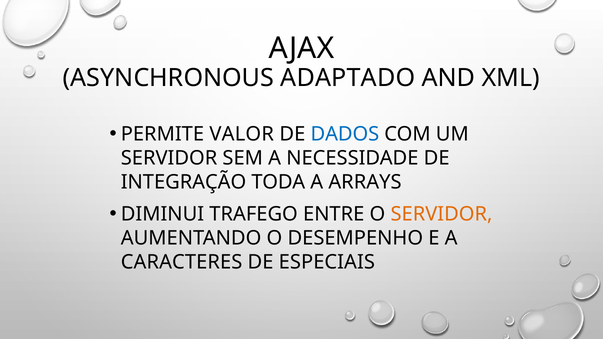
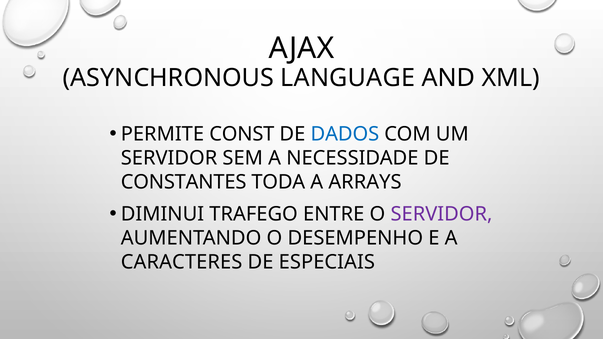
ADAPTADO: ADAPTADO -> LANGUAGE (348, 78)
VALOR: VALOR -> CONST (242, 134)
INTEGRAÇÃO: INTEGRAÇÃO -> CONSTANTES (184, 182)
SERVIDOR colour: orange -> purple (441, 214)
